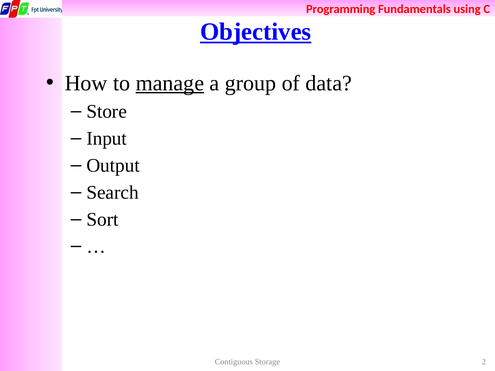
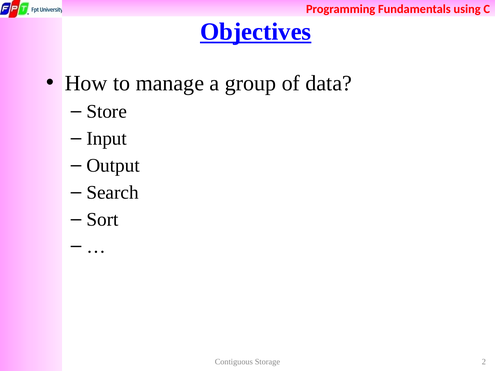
manage underline: present -> none (170, 83)
